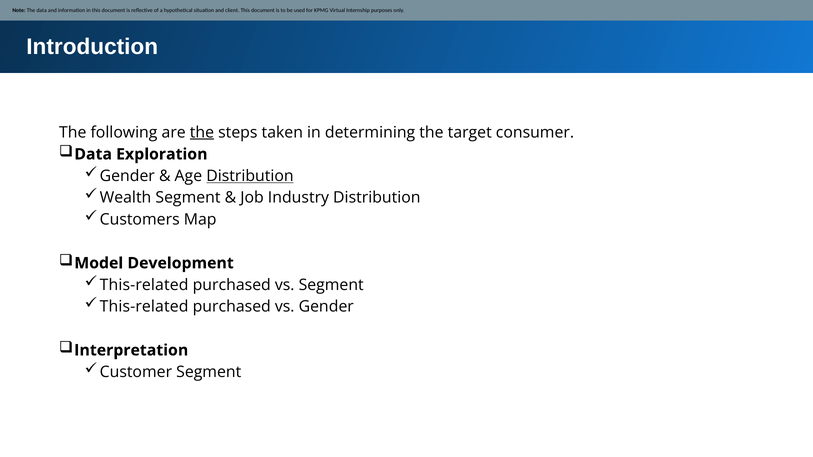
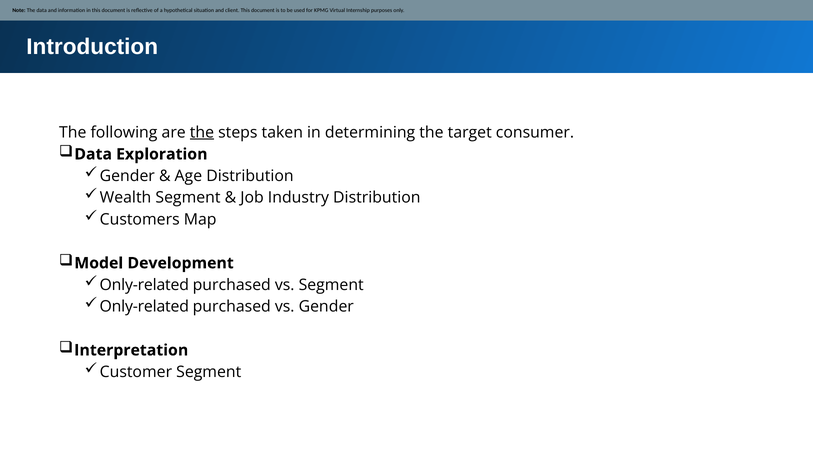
Distribution underline: present -> none (250, 176)
This-related: This-related -> Only-related (144, 285)
This-related: This-related -> Only-related (144, 307)
